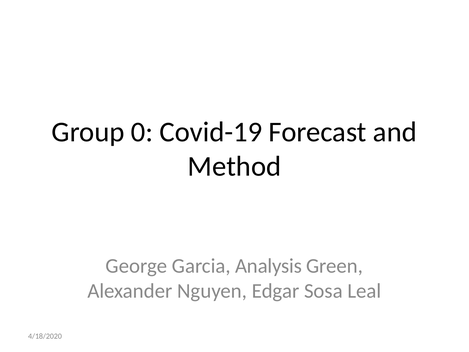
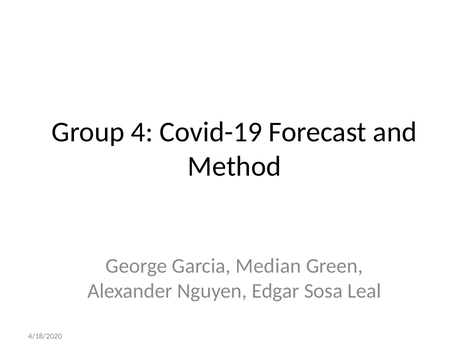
0: 0 -> 4 (142, 132)
Analysis: Analysis -> Median (268, 266)
